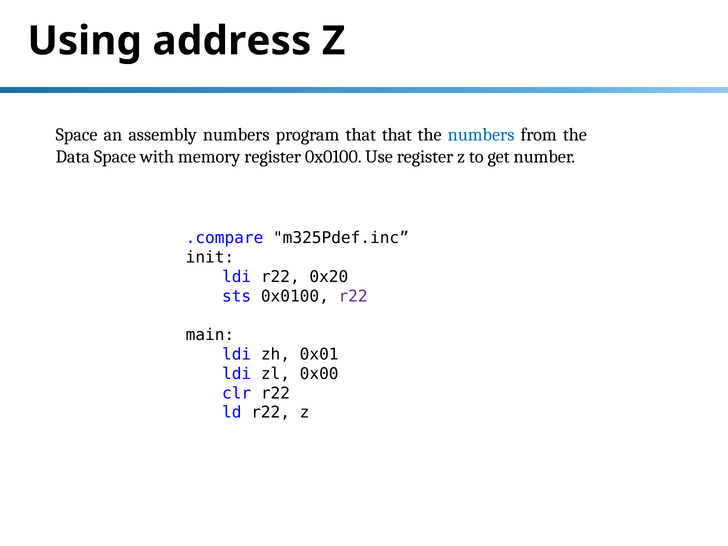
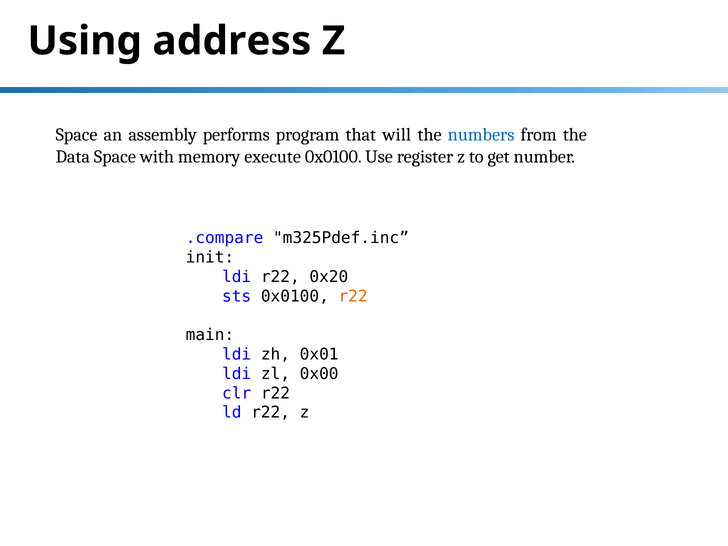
assembly numbers: numbers -> performs (236, 135)
that that: that -> will (397, 135)
memory register: register -> execute (273, 157)
r22 colour: purple -> orange (353, 296)
